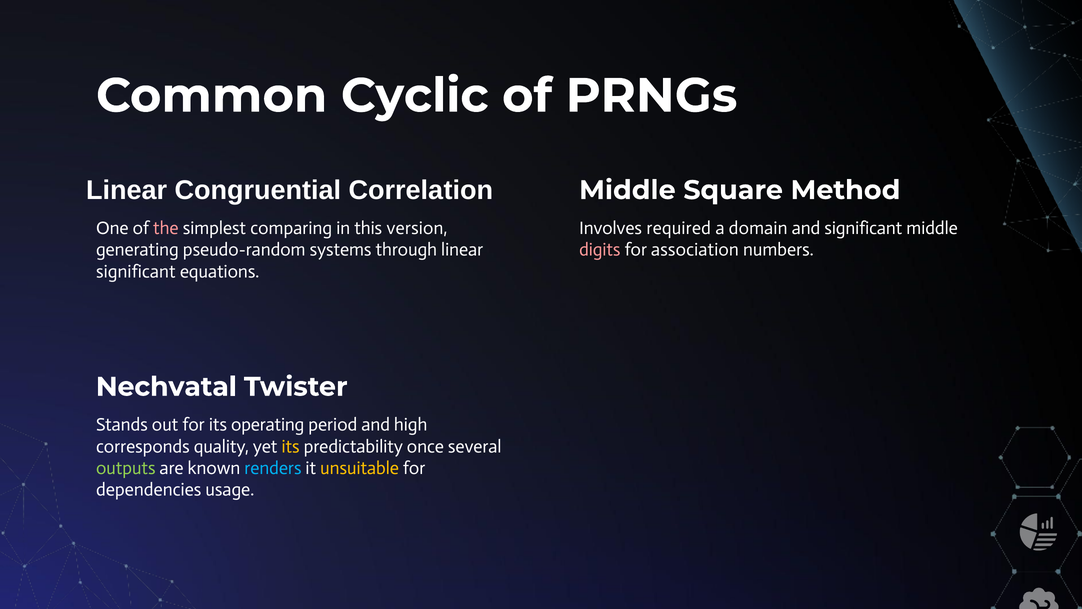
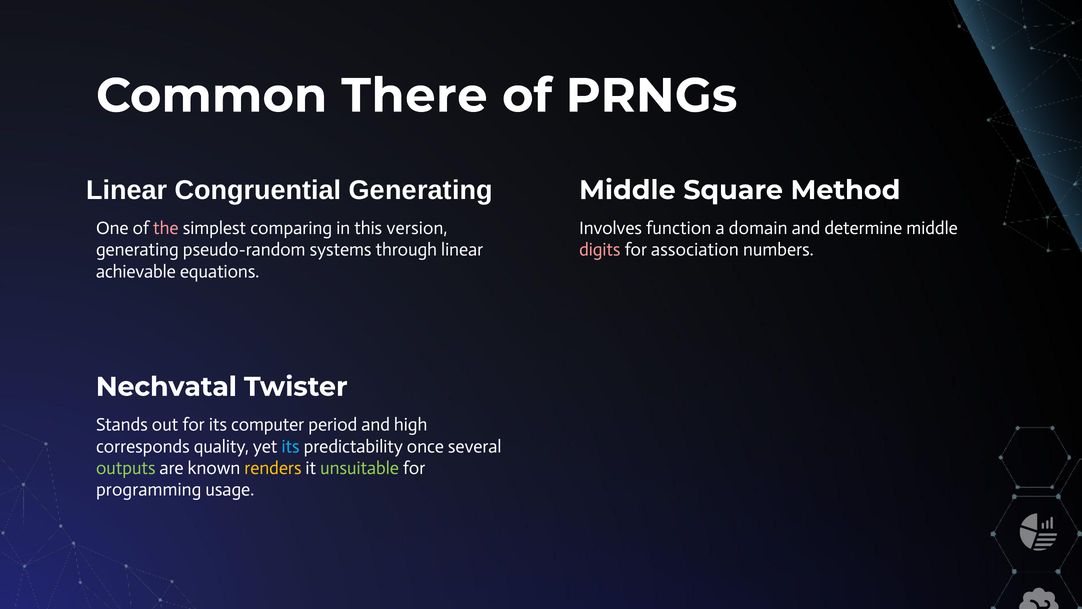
Cyclic: Cyclic -> There (414, 96)
Congruential Correlation: Correlation -> Generating (421, 190)
required: required -> function (679, 228)
and significant: significant -> determine (863, 228)
significant: significant -> achievable (136, 272)
operating: operating -> computer (268, 425)
its colour: yellow -> light blue (291, 446)
renders colour: light blue -> yellow (273, 468)
unsuitable colour: yellow -> light green (360, 468)
dependencies: dependencies -> programming (149, 490)
